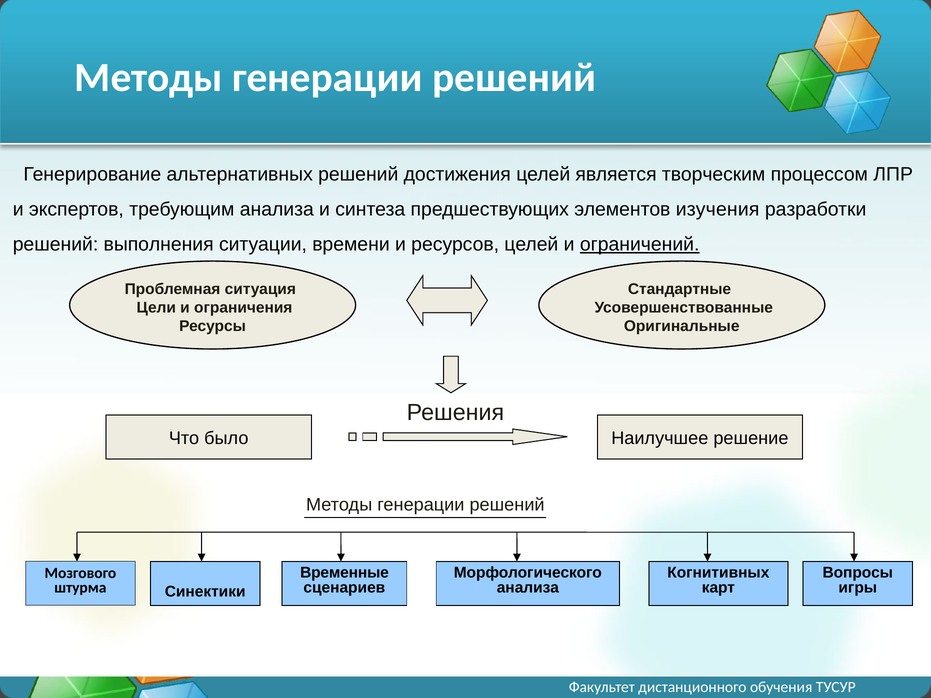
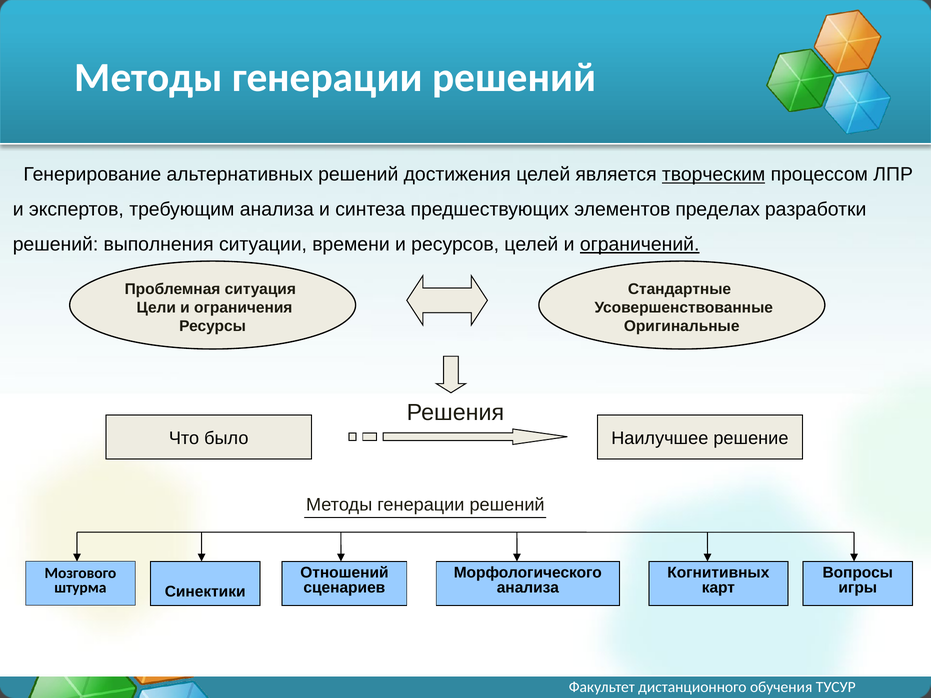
творческим underline: none -> present (714, 175)
изучения: изучения -> пределах (718, 210)
Временные: Временные -> Отношений (344, 573)
